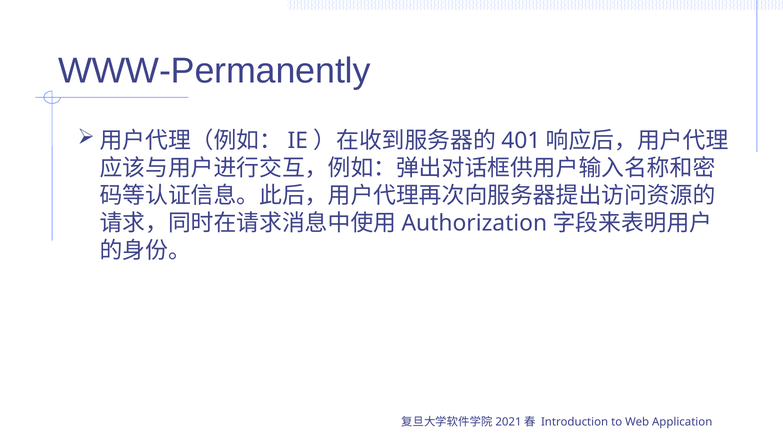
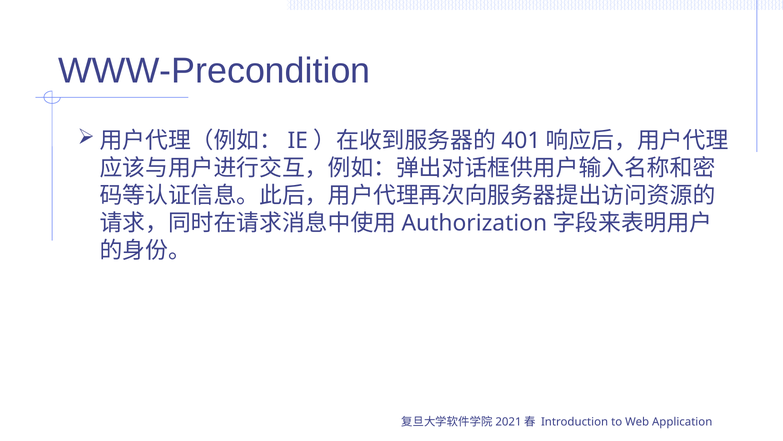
WWW-Permanently: WWW-Permanently -> WWW-Precondition (214, 71)
